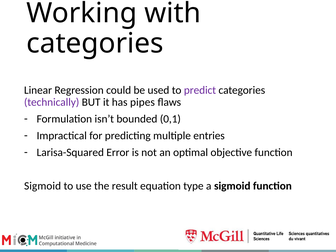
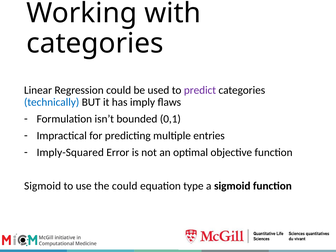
technically colour: purple -> blue (52, 102)
pipes: pipes -> imply (143, 102)
Larisa-Squared: Larisa-Squared -> Imply-Squared (70, 152)
the result: result -> could (125, 186)
